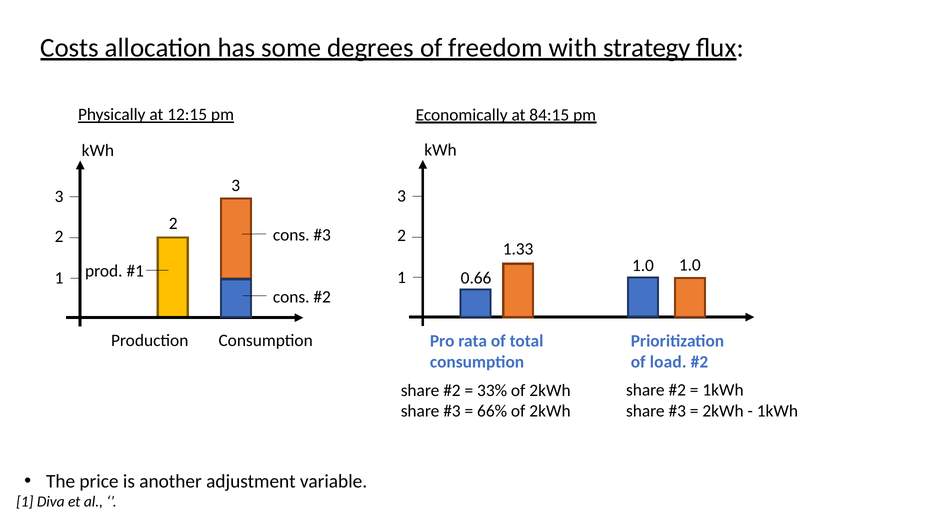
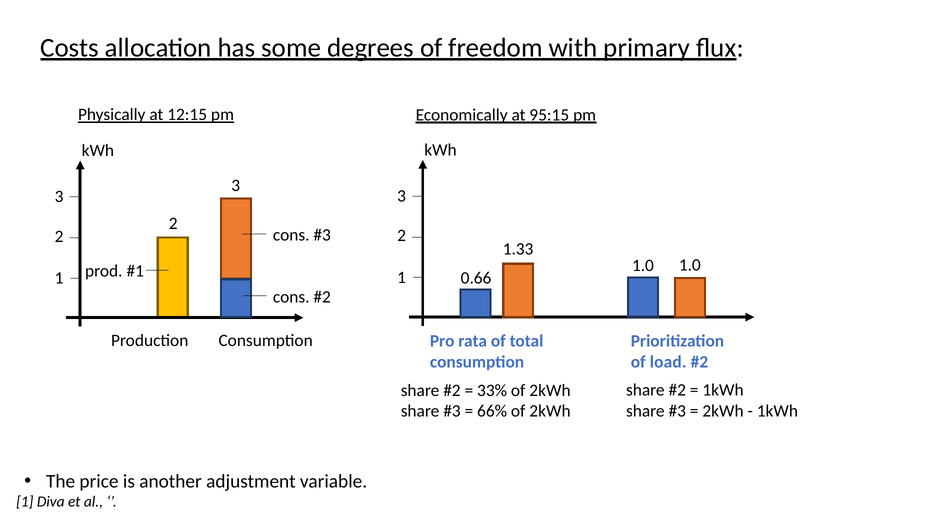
strategy: strategy -> primary (647, 48)
84:15: 84:15 -> 95:15 (549, 115)
